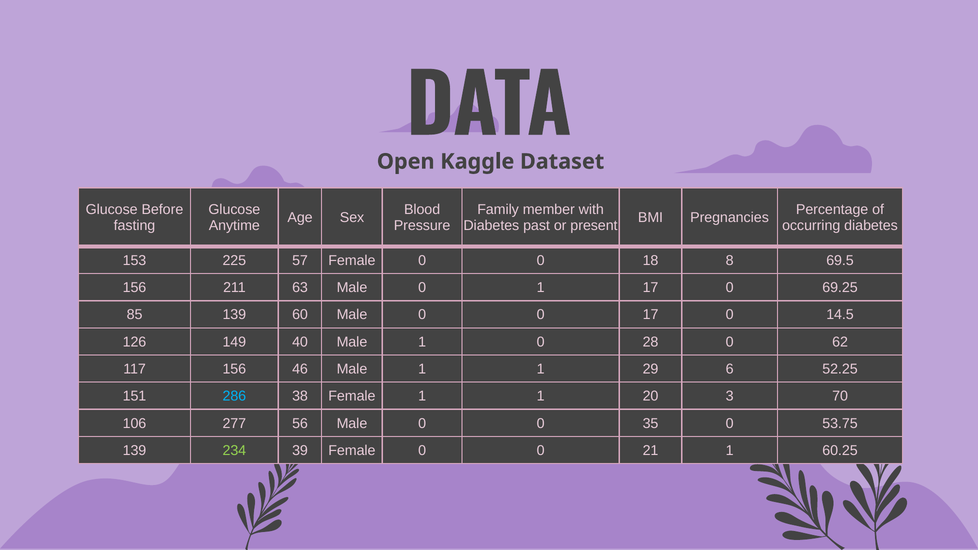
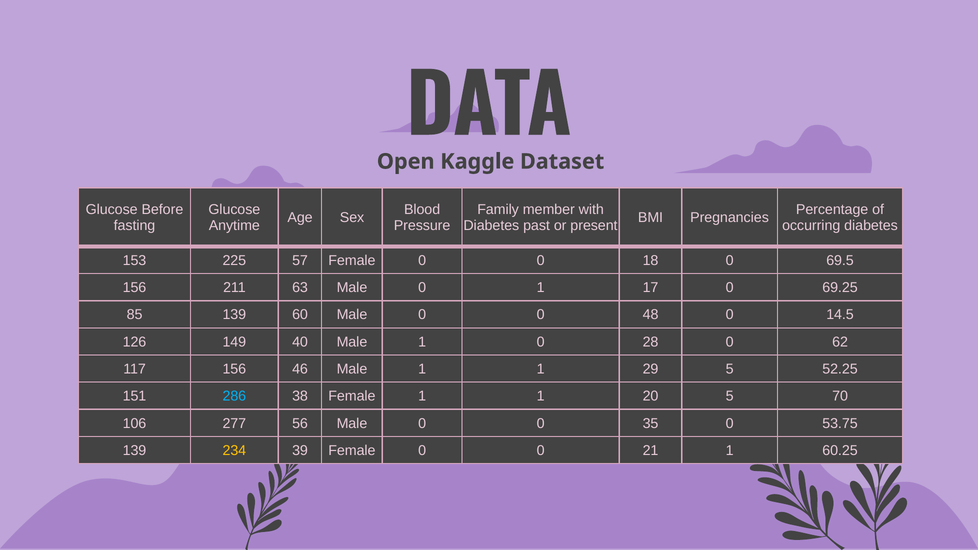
18 8: 8 -> 0 (730, 261)
0 17: 17 -> 48 (651, 315)
29 6: 6 -> 5 (730, 369)
20 3: 3 -> 5 (730, 396)
234 colour: light green -> yellow (234, 451)
